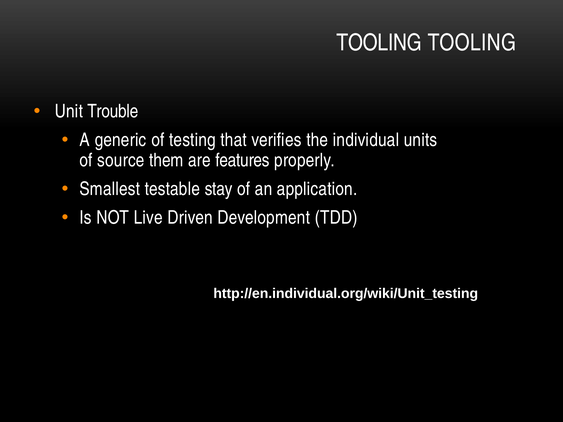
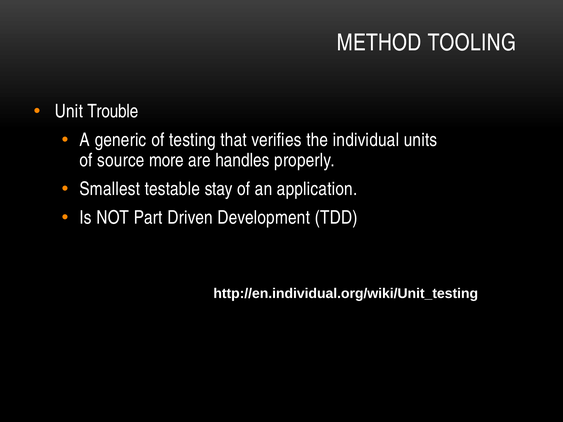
TOOLING: TOOLING -> METHOD (379, 43)
them: them -> more (166, 160)
features: features -> handles (242, 160)
Live: Live -> Part (148, 218)
